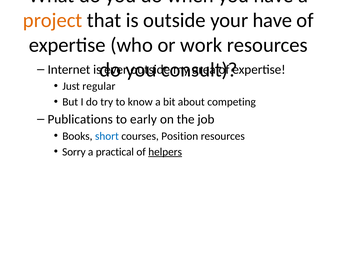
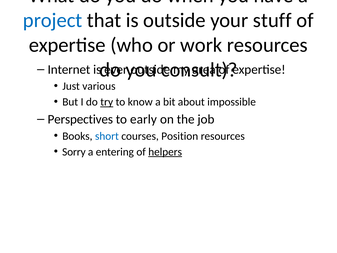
project colour: orange -> blue (53, 20)
your have: have -> stuff (272, 20)
regular: regular -> various (99, 86)
try underline: none -> present (107, 102)
competing: competing -> impossible (232, 102)
Publications: Publications -> Perspectives (80, 119)
practical: practical -> entering (115, 152)
